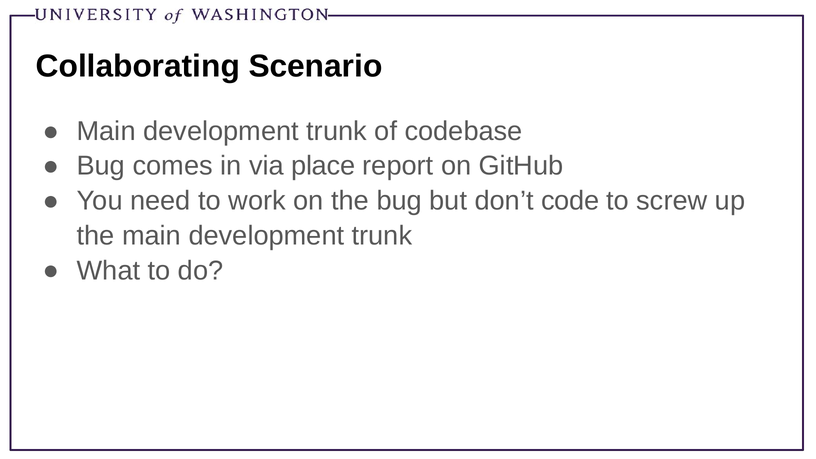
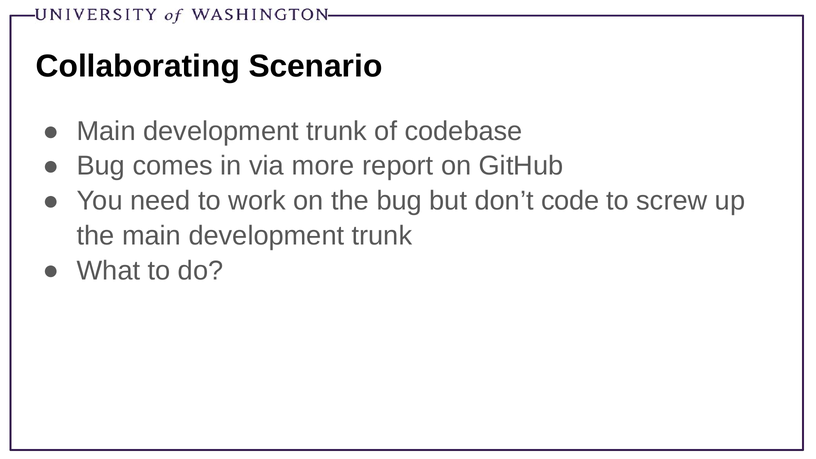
place: place -> more (323, 166)
